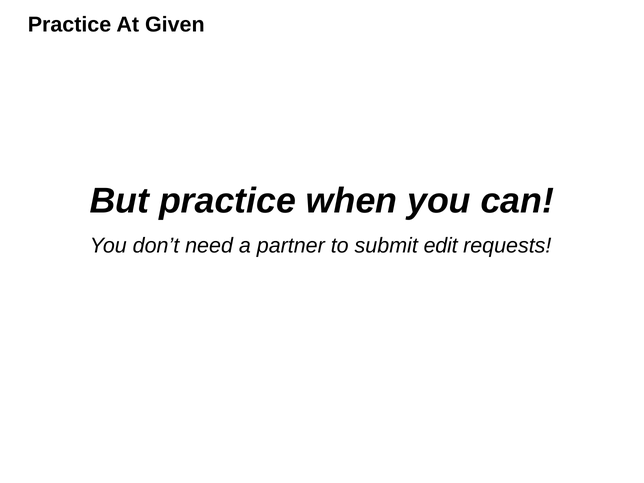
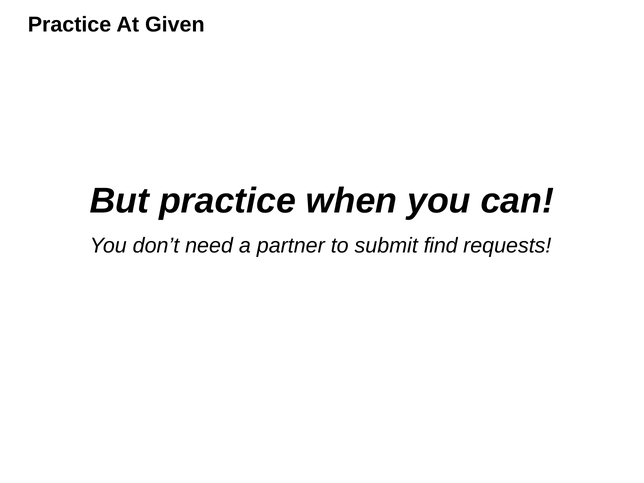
edit: edit -> find (441, 246)
